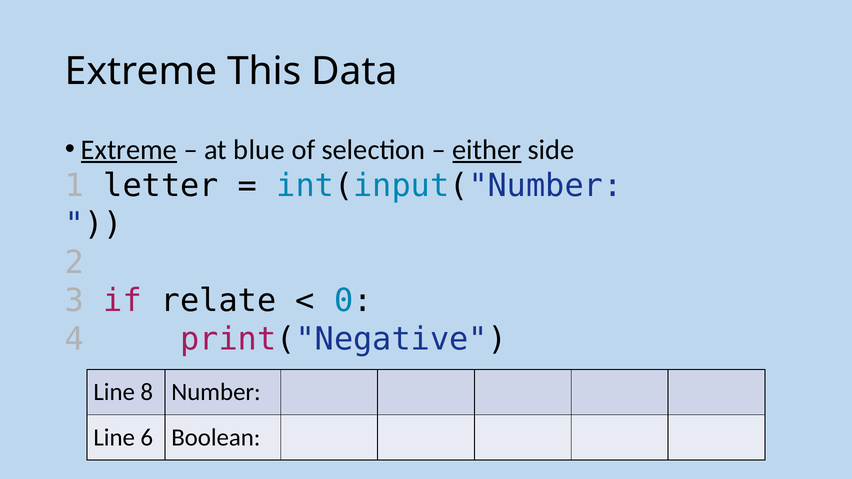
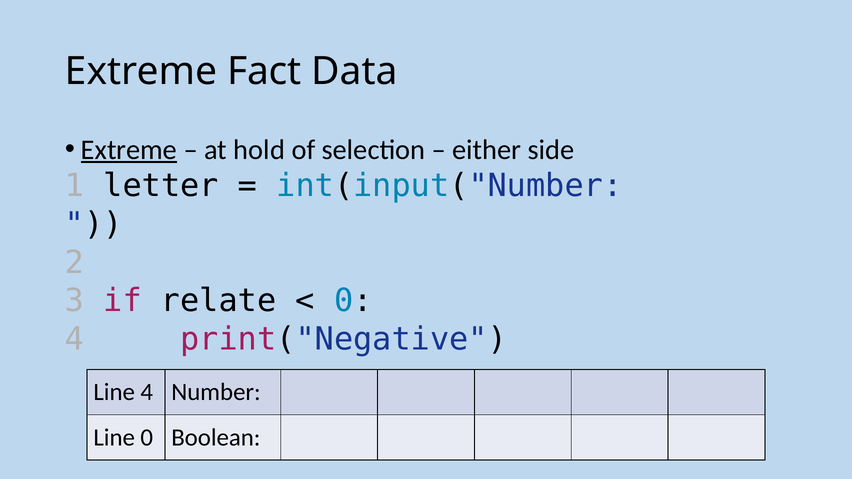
This: This -> Fact (264, 72)
blue: blue -> hold (259, 150)
either underline: present -> none (487, 150)
Line 8: 8 -> 4 (147, 393)
Line 6: 6 -> 0 (147, 438)
